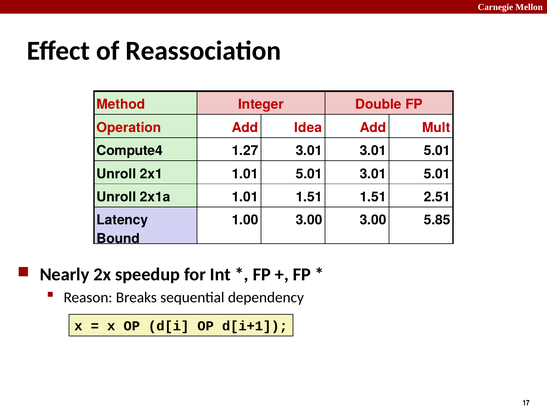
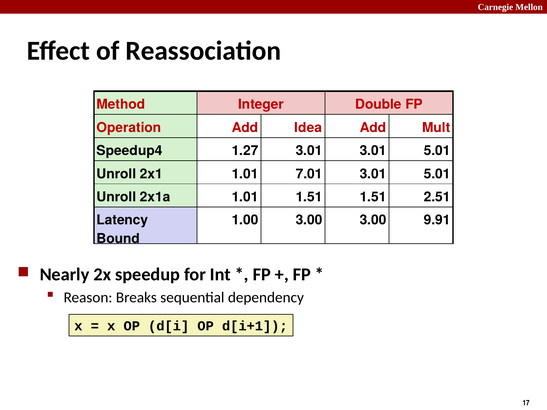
Compute4: Compute4 -> Speedup4 (130, 151)
1.01 5.01: 5.01 -> 7.01 (309, 174)
5.85: 5.85 -> 9.91 (437, 220)
